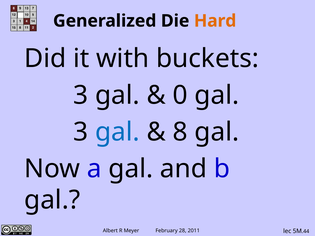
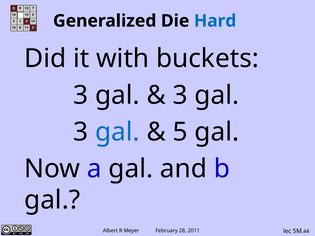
Hard colour: orange -> blue (215, 21)
0: 0 -> 3 (180, 95)
8: 8 -> 5 (180, 132)
